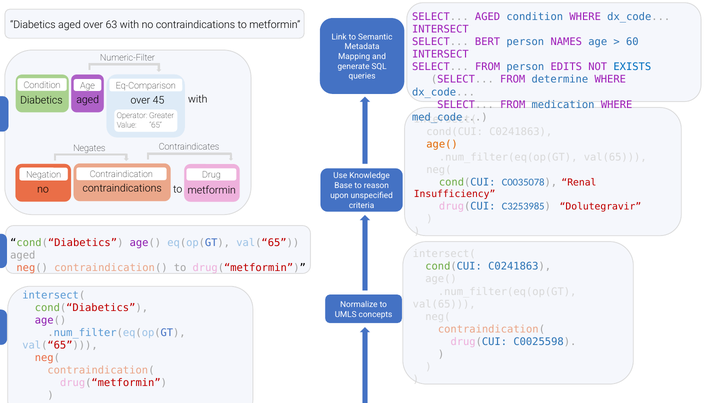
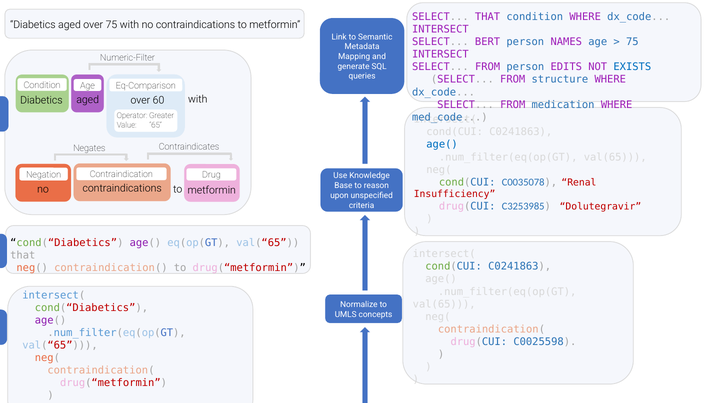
SELECT AGED: AGED -> THAT (488, 17)
over 63: 63 -> 75 (111, 25)
60: 60 -> 75 (632, 42)
FROM determine: determine -> structure (560, 79)
45: 45 -> 60 (159, 100)
age( colour: orange -> blue (442, 144)
aged: aged -> that (23, 255)
